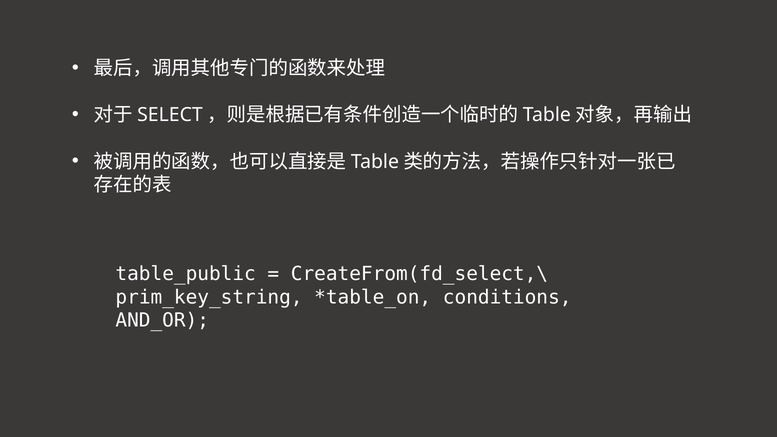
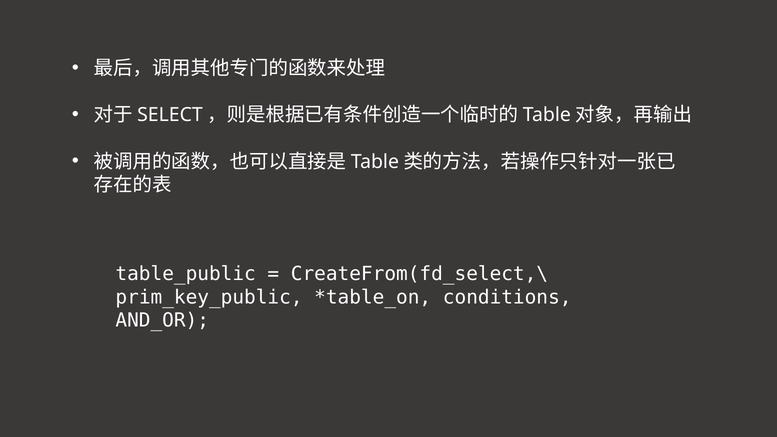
prim_key_string: prim_key_string -> prim_key_public (209, 297)
